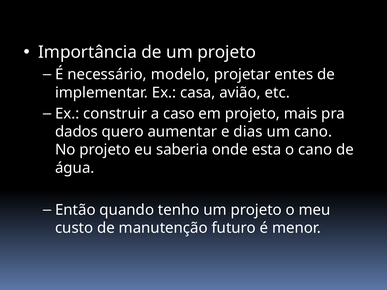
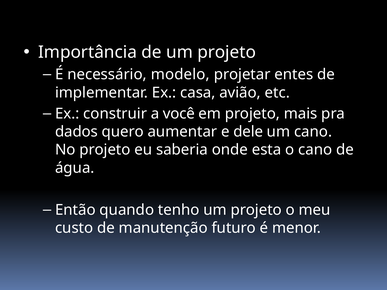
caso: caso -> você (179, 114)
dias: dias -> dele (248, 132)
